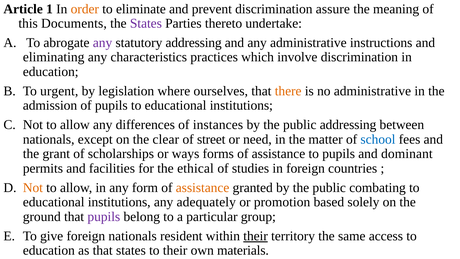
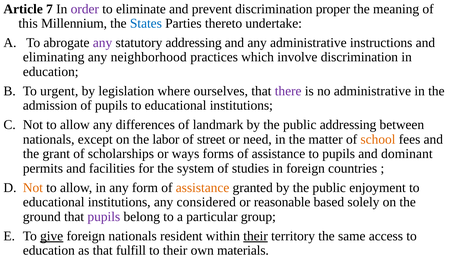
1: 1 -> 7 (49, 9)
order colour: orange -> purple (85, 9)
assure: assure -> proper (333, 9)
Documents: Documents -> Millennium (74, 23)
States colour: purple -> blue (146, 23)
characteristics: characteristics -> neighborhood (149, 57)
there colour: orange -> purple (288, 91)
instances: instances -> landmark (218, 125)
clear: clear -> labor (166, 139)
school colour: blue -> orange (378, 139)
ethical: ethical -> system (196, 168)
combating: combating -> enjoyment (378, 187)
adequately: adequately -> considered (206, 202)
promotion: promotion -> reasonable (282, 202)
give underline: none -> present (52, 236)
that states: states -> fulfill (131, 250)
